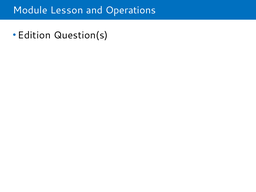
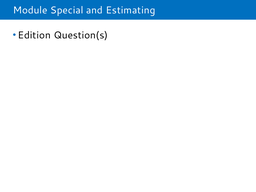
Lesson: Lesson -> Special (67, 10)
Operations: Operations -> Estimating (131, 10)
